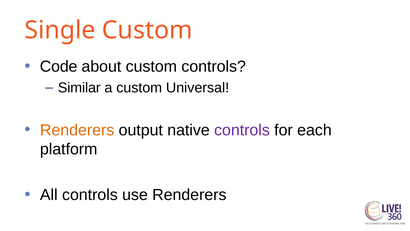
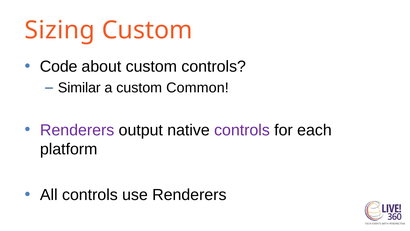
Single: Single -> Sizing (60, 30)
Universal: Universal -> Common (197, 88)
Renderers colour: orange -> purple (77, 130)
